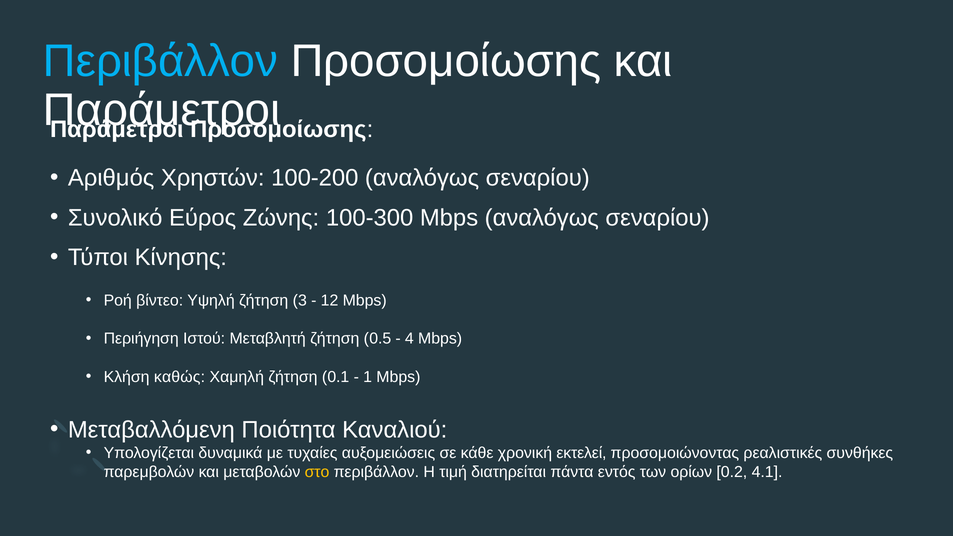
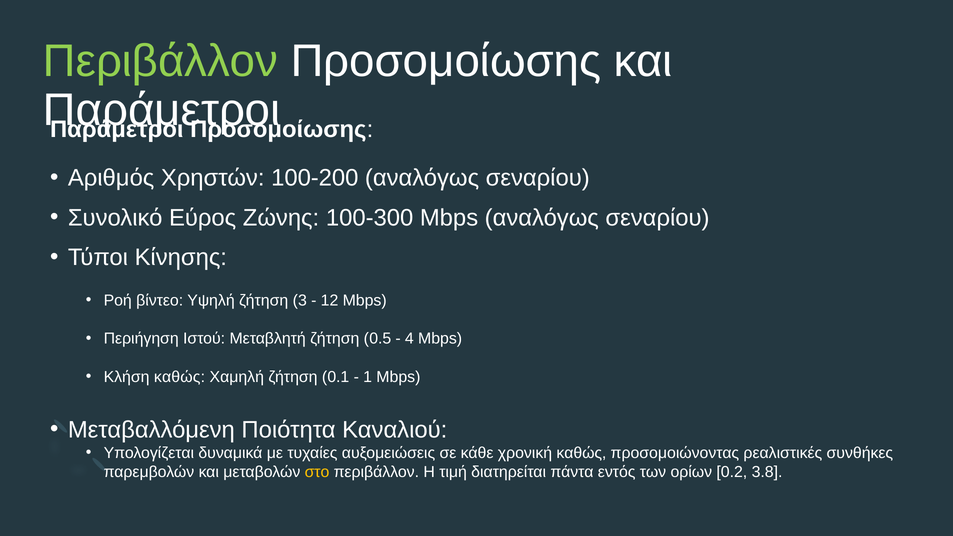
Περιβάλλον colour: light blue -> light green (161, 61)
χρονική εκτελεί: εκτελεί -> καθώς (581, 453)
4.1: 4.1 -> 3.8 (767, 472)
